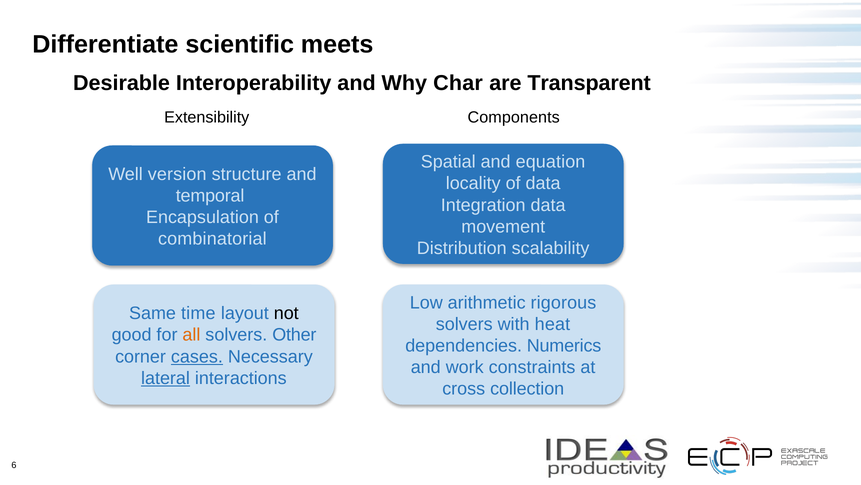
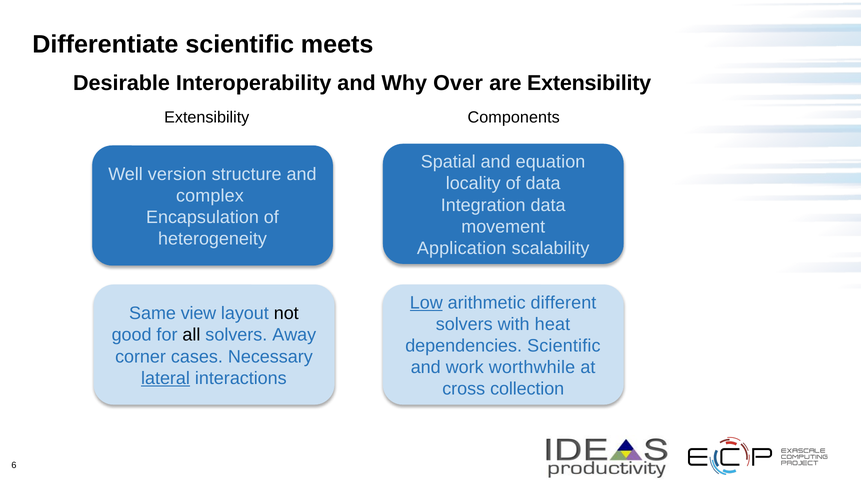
Char: Char -> Over (458, 83)
are Transparent: Transparent -> Extensibility (589, 83)
temporal: temporal -> complex (210, 196)
combinatorial: combinatorial -> heterogeneity (212, 239)
Distribution: Distribution -> Application (462, 248)
Low underline: none -> present (426, 302)
rigorous: rigorous -> different (563, 302)
time: time -> view (198, 313)
all colour: orange -> black (191, 335)
Other: Other -> Away (294, 335)
dependencies Numerics: Numerics -> Scientific (564, 345)
cases underline: present -> none (197, 356)
constraints: constraints -> worthwhile (532, 367)
